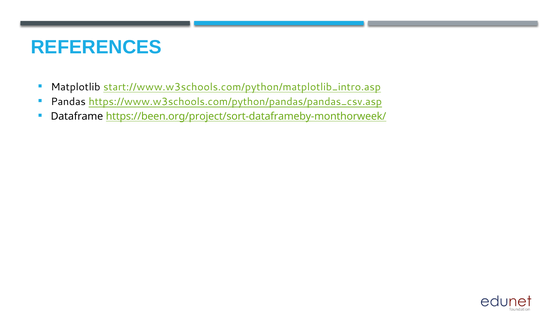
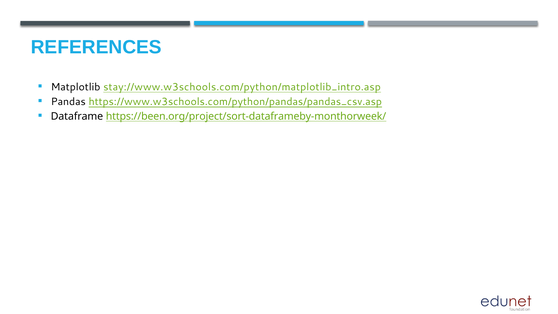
start://www.w3schools.com/python/matplotlib_intro.asp: start://www.w3schools.com/python/matplotlib_intro.asp -> stay://www.w3schools.com/python/matplotlib_intro.asp (242, 87)
